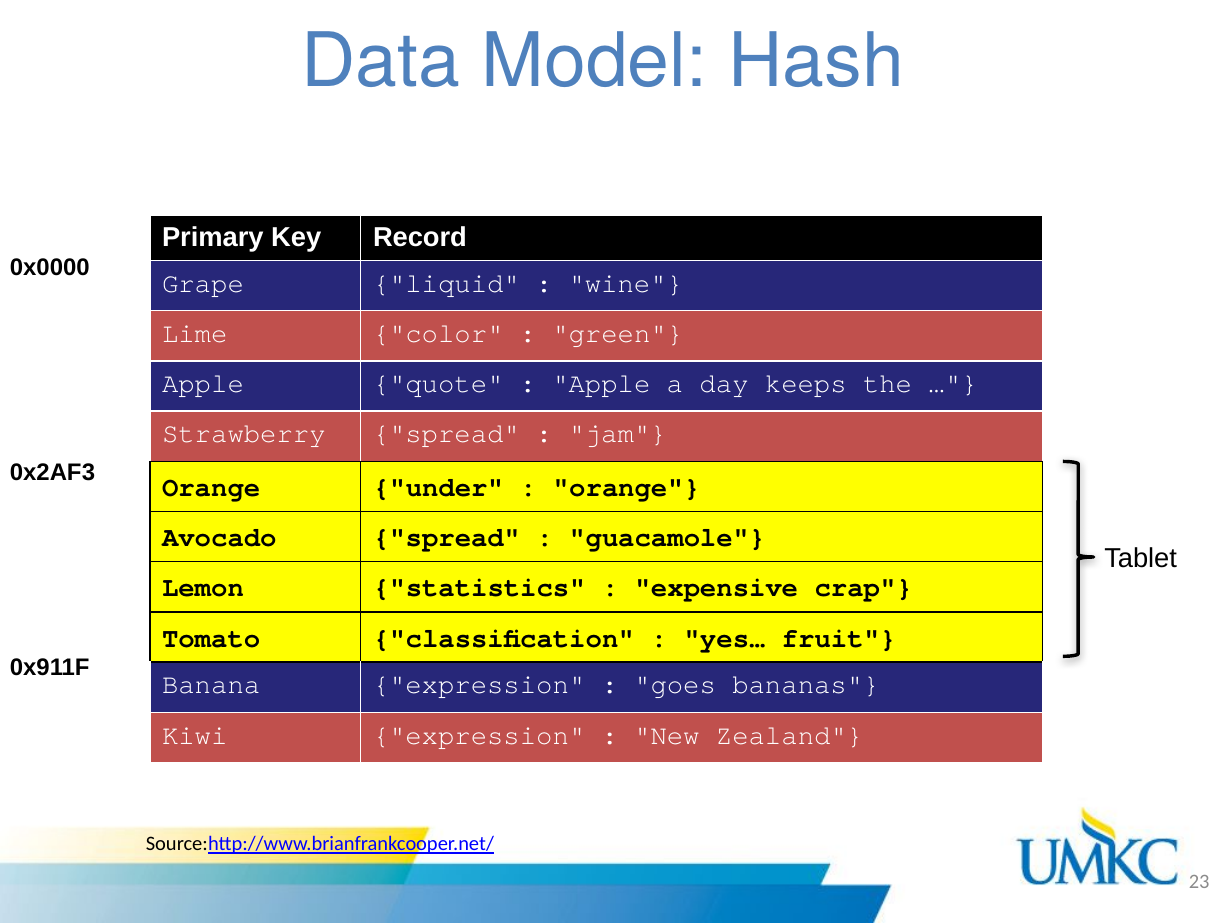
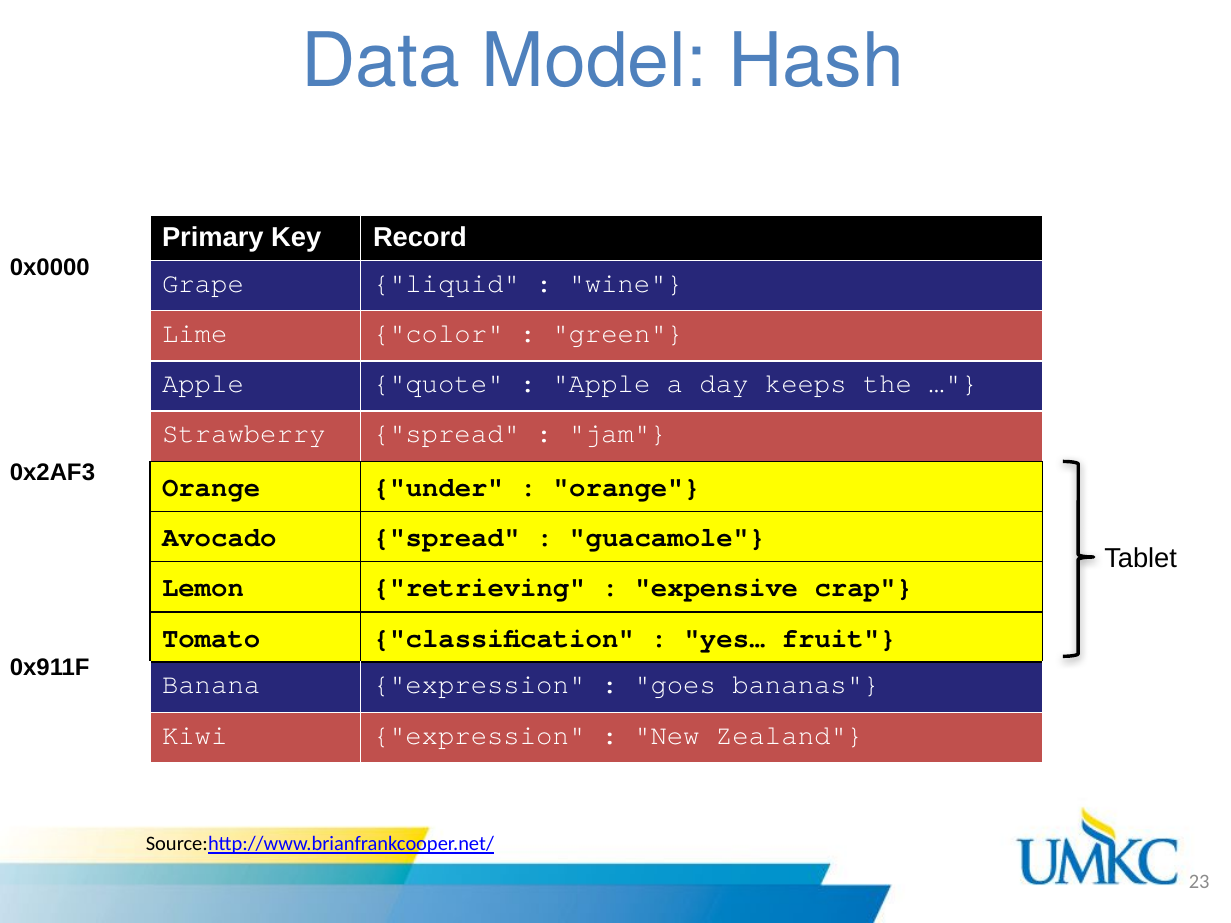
statistics: statistics -> retrieving (479, 588)
